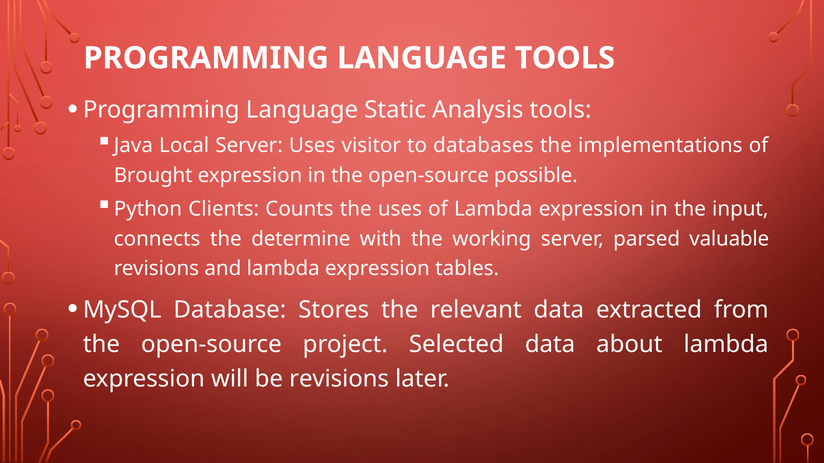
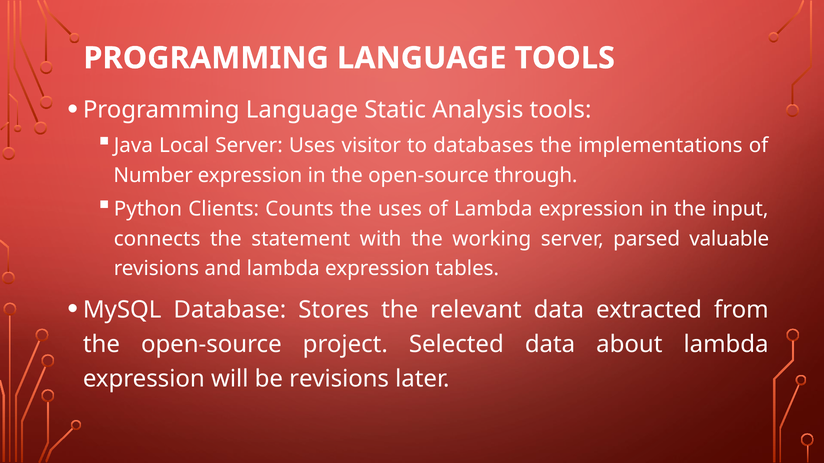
Brought: Brought -> Number (153, 175)
possible: possible -> through (536, 175)
determine: determine -> statement (301, 239)
